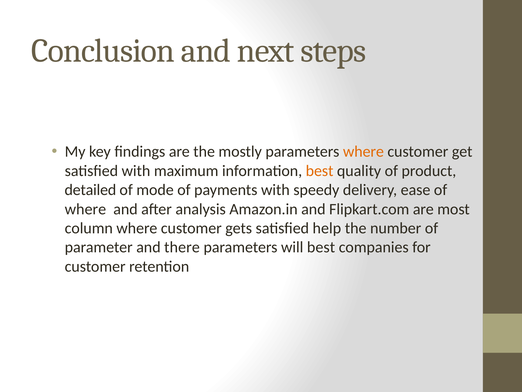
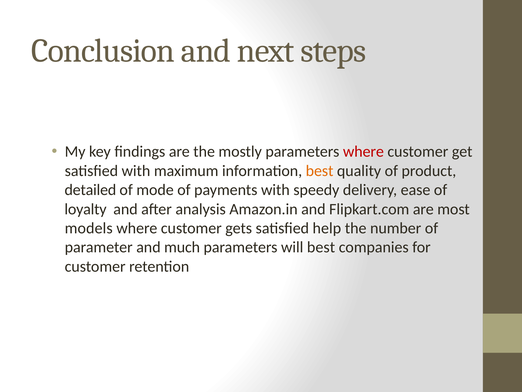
where colour: orange -> red (363, 151)
where: where -> loyalty (86, 209)
column: column -> models (89, 228)
there: there -> much (182, 247)
